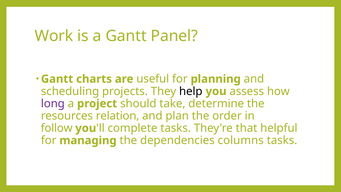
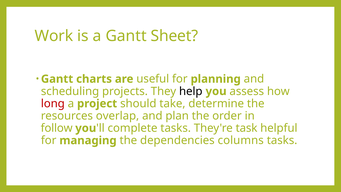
Panel: Panel -> Sheet (174, 36)
long colour: purple -> red (53, 103)
relation: relation -> overlap (118, 116)
that: that -> task (247, 128)
